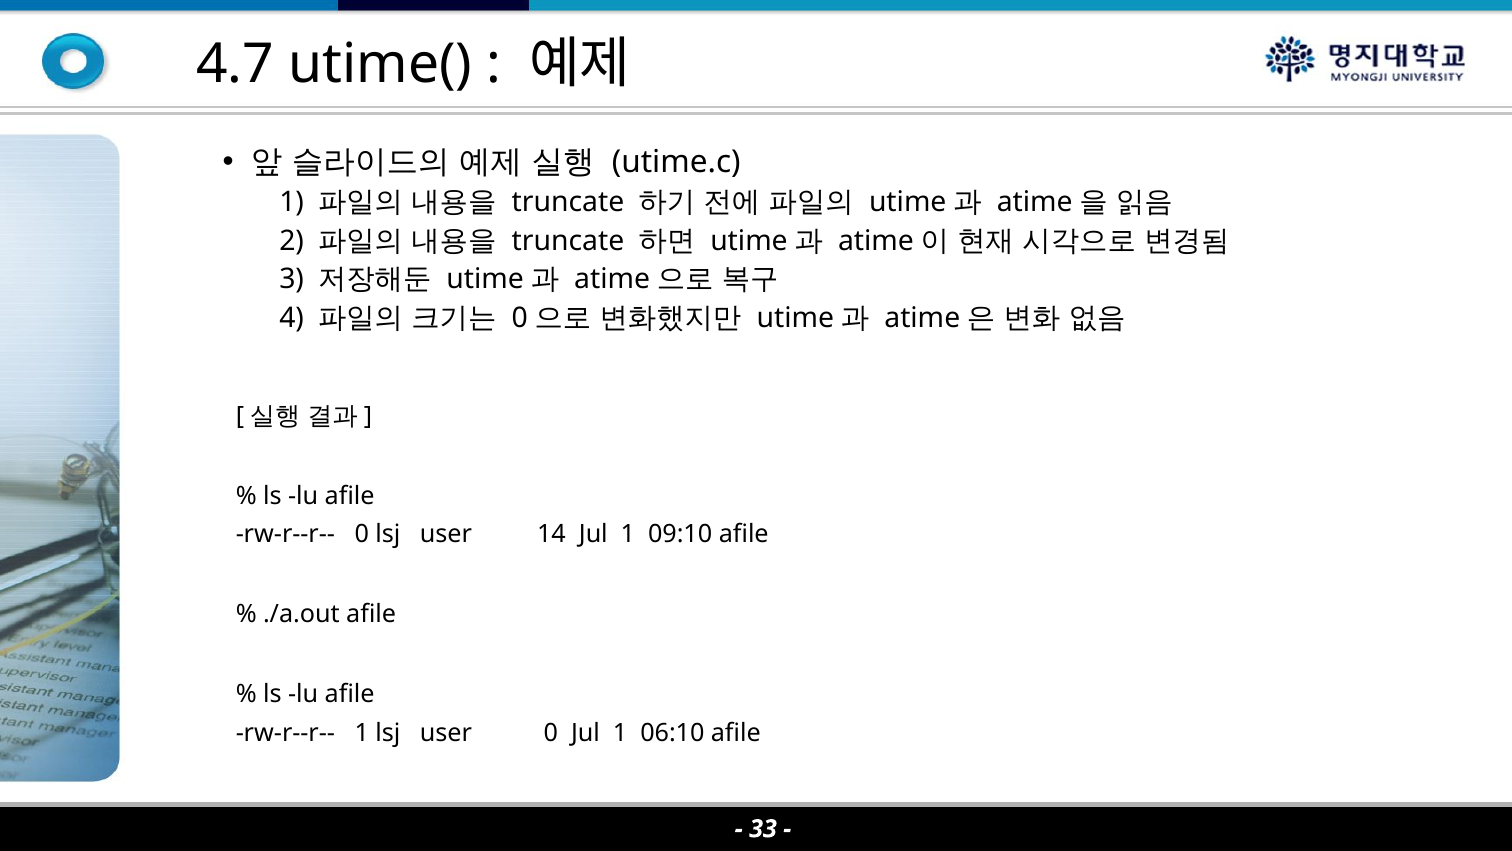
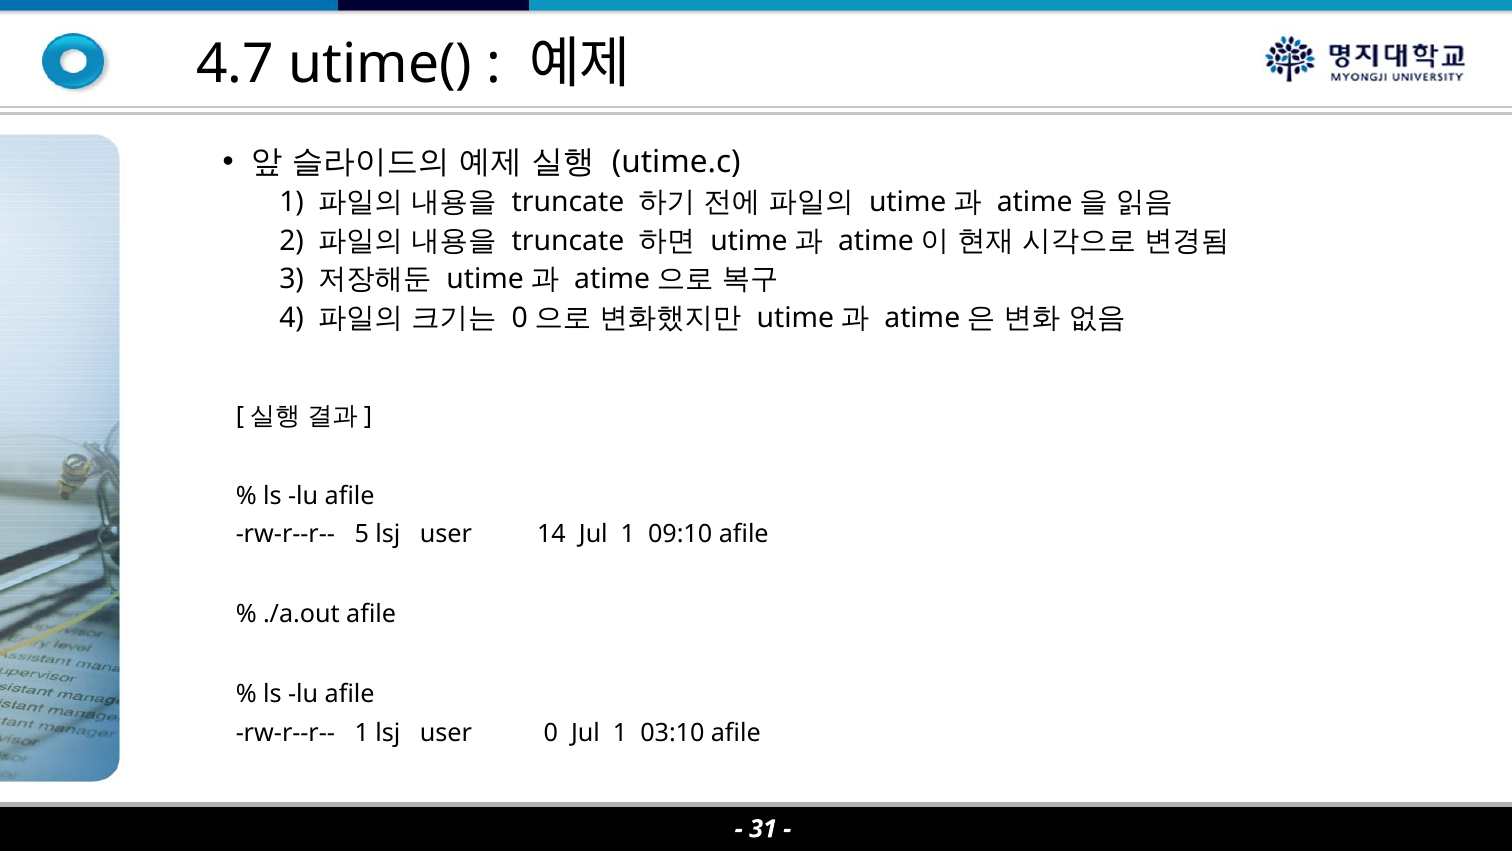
rw-r--r-- 0: 0 -> 5 (362, 534)
06:10: 06:10 -> 03:10 (672, 733)
33: 33 -> 31 (763, 828)
